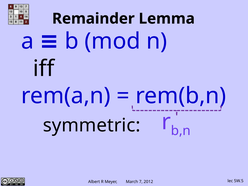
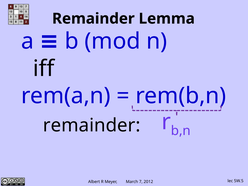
symmetric: symmetric -> remainder (92, 125)
